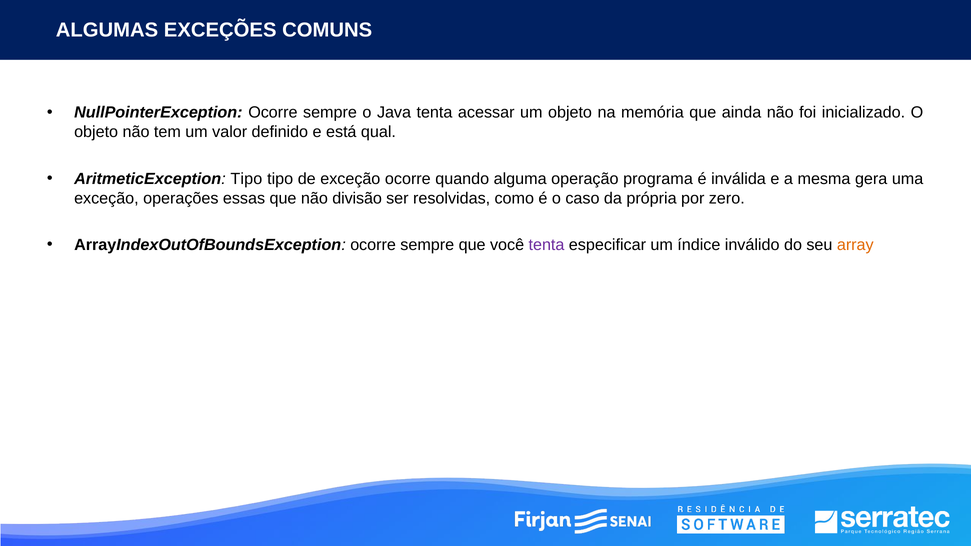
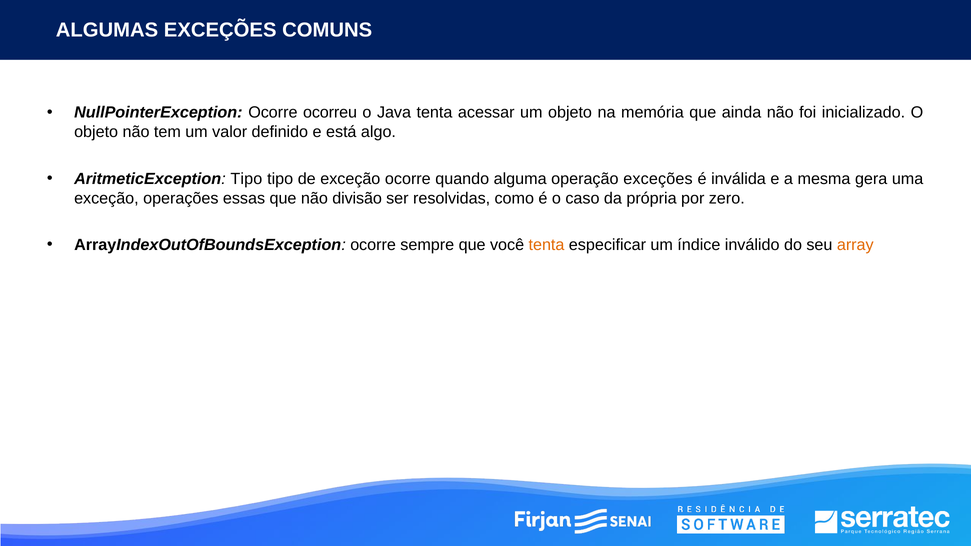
NullPointerException Ocorre sempre: sempre -> ocorreu (330, 113)
qual: qual -> algo (378, 132)
operação programa: programa -> exceções (658, 179)
tenta colour: purple -> orange (547, 245)
